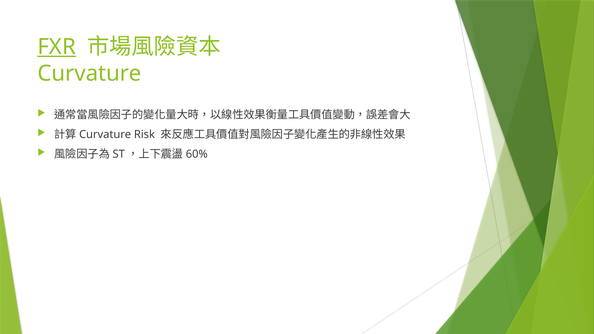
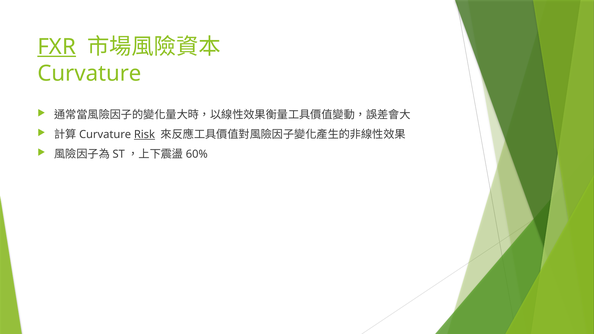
Risk underline: none -> present (144, 135)
